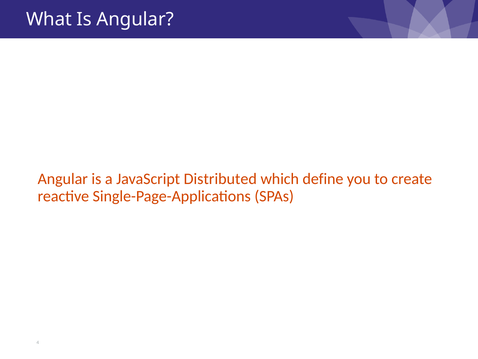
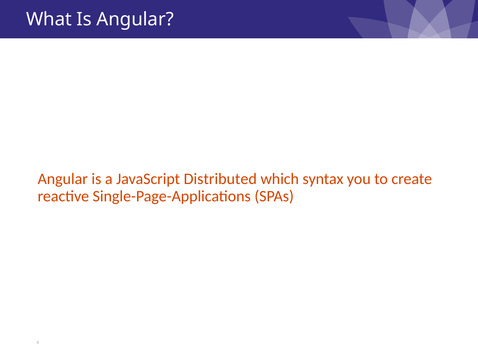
define: define -> syntax (323, 179)
